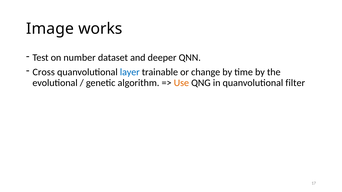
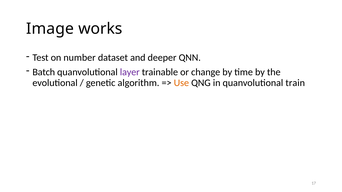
Cross: Cross -> Batch (44, 72)
layer colour: blue -> purple (130, 72)
filter: filter -> train (295, 83)
